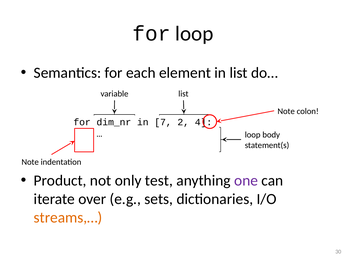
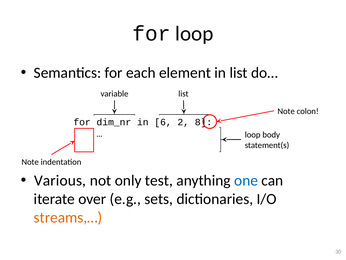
7: 7 -> 6 (163, 122)
4: 4 -> 8 (203, 122)
Product: Product -> Various (60, 180)
one colour: purple -> blue (246, 180)
